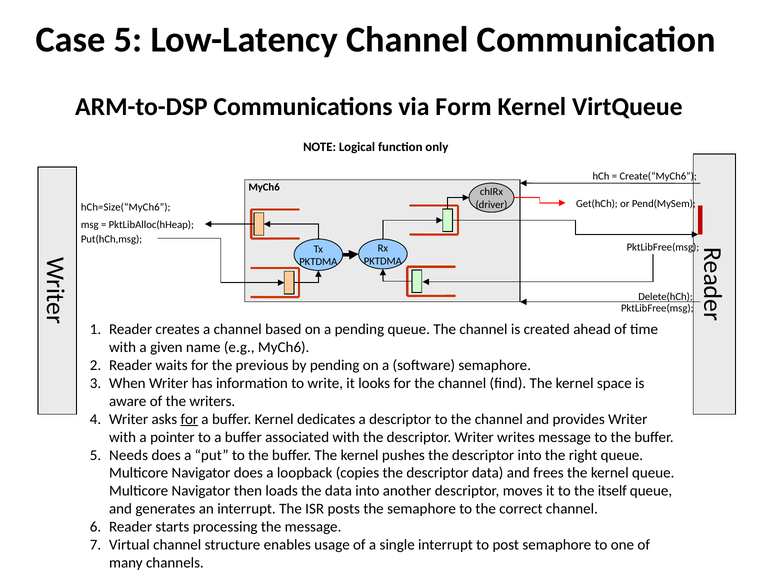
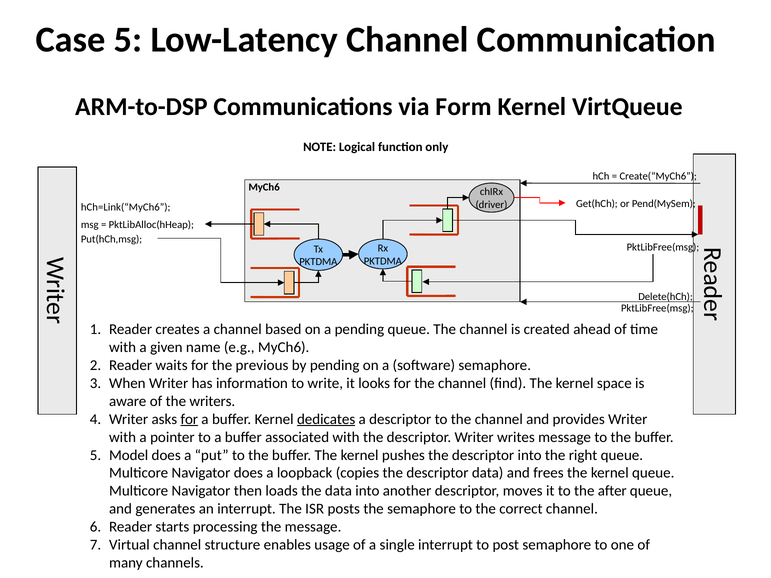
hCh=Size(“MyCh6: hCh=Size(“MyCh6 -> hCh=Link(“MyCh6 (126, 207)
dedicates underline: none -> present (326, 419)
Needs: Needs -> Model (129, 455)
itself: itself -> after (612, 491)
